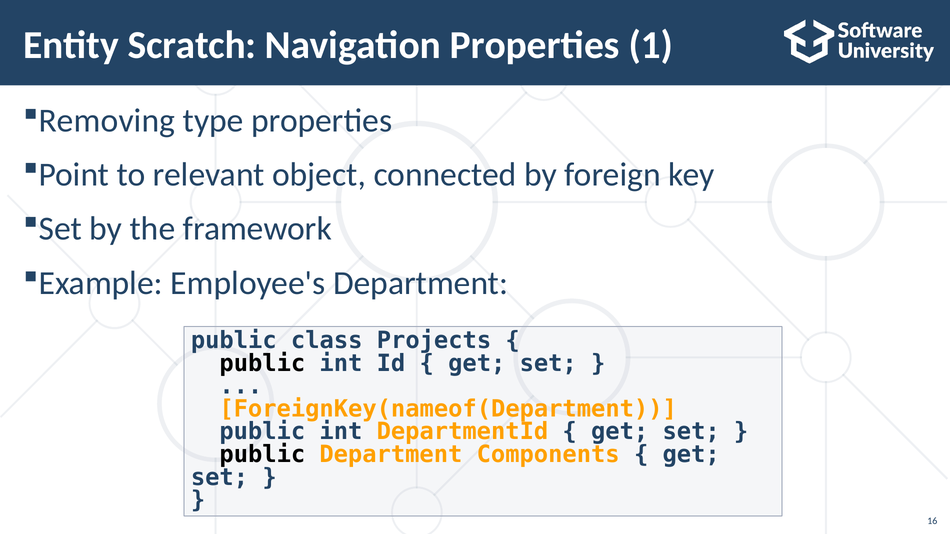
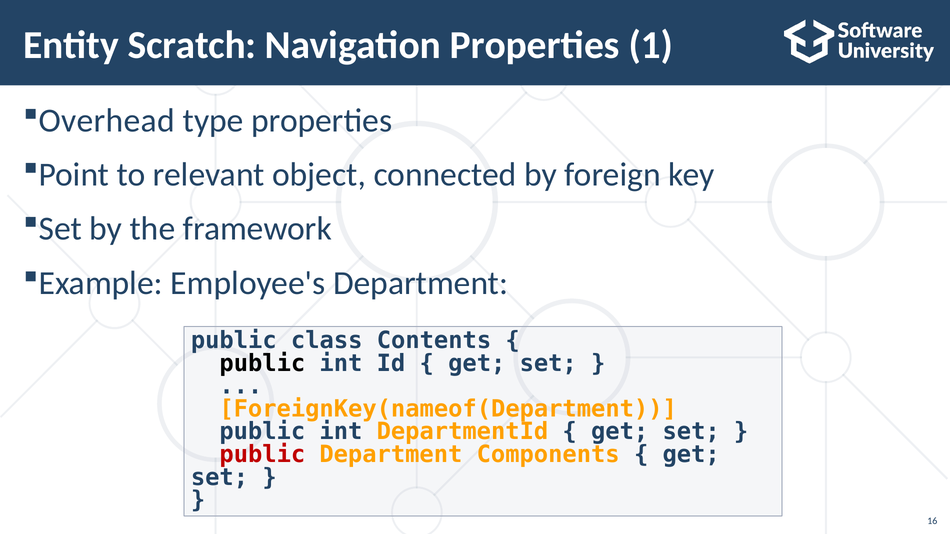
Removing: Removing -> Overhead (107, 121)
Projects: Projects -> Contents (434, 341)
public colour: black -> red (262, 455)
